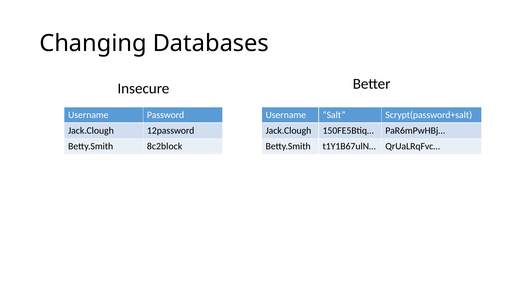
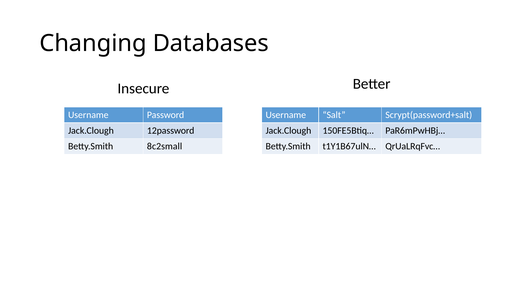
8c2block: 8c2block -> 8c2small (165, 146)
